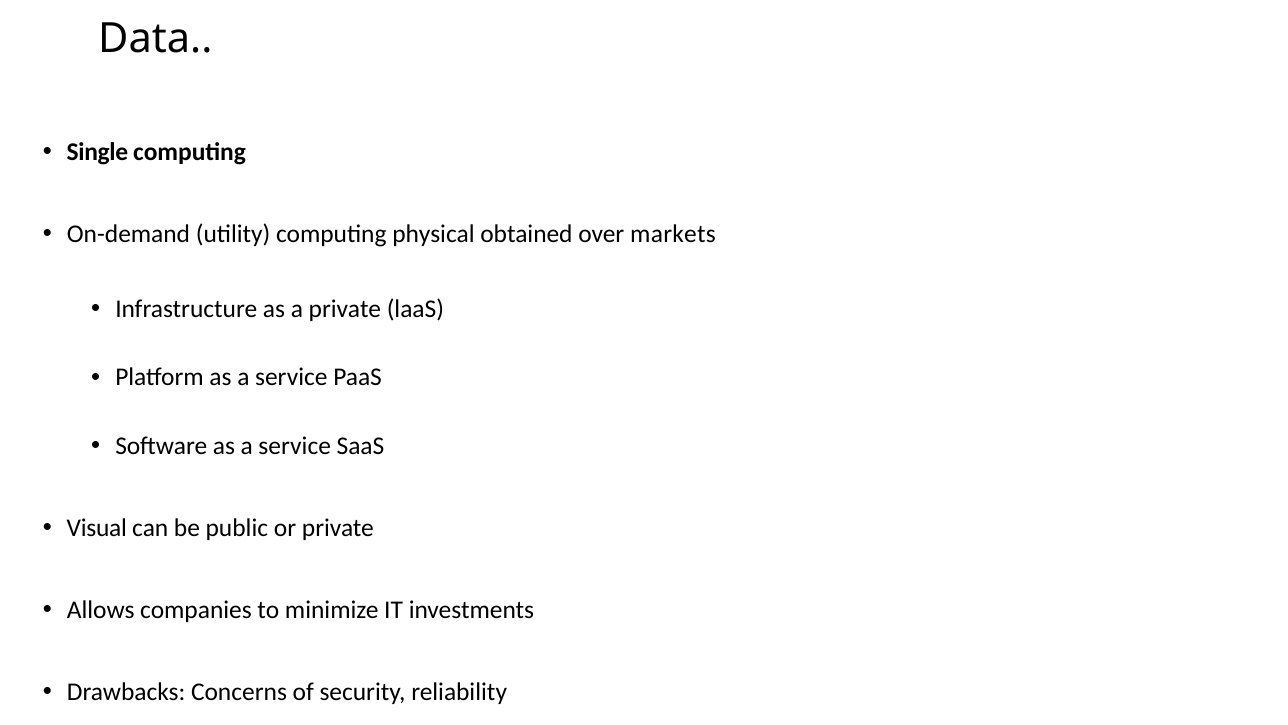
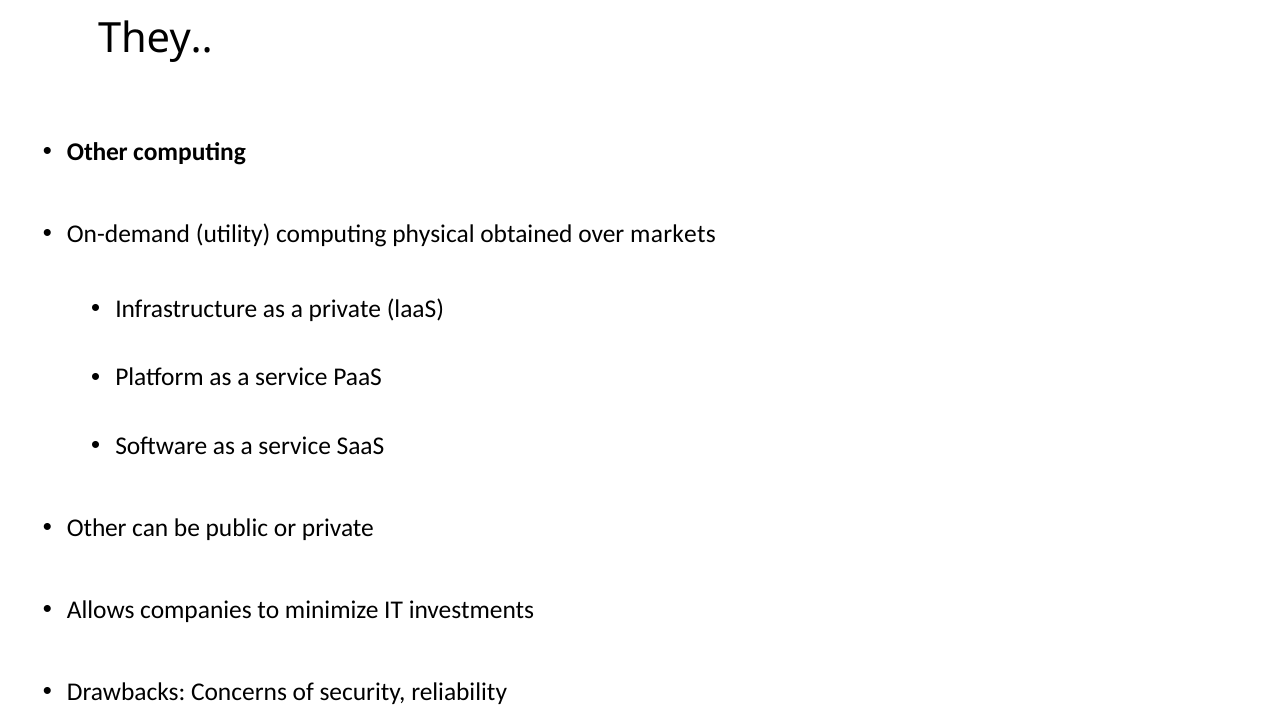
Data: Data -> They (155, 39)
Single: Single -> Other (97, 152)
Visual: Visual -> Other (97, 528)
